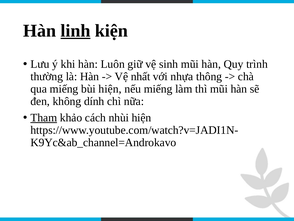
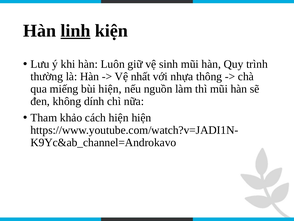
nếu miếng: miếng -> nguồn (158, 89)
Tham underline: present -> none (44, 117)
cách nhùi: nhùi -> hiện (119, 117)
